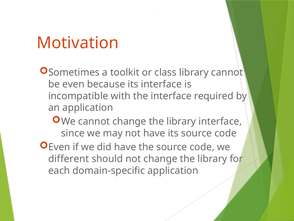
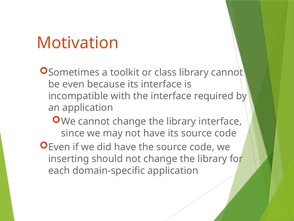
different: different -> inserting (69, 159)
